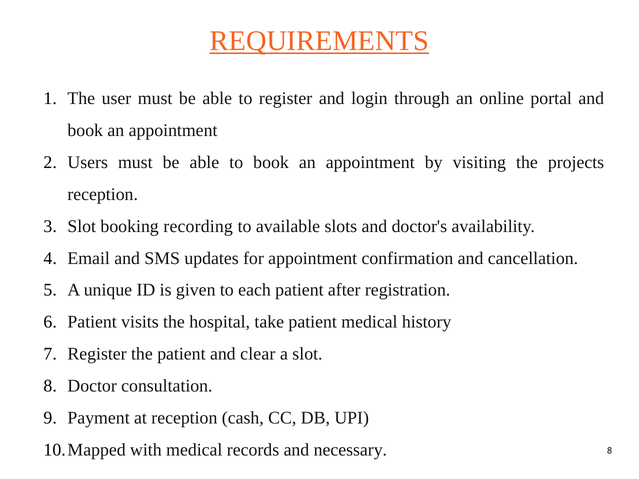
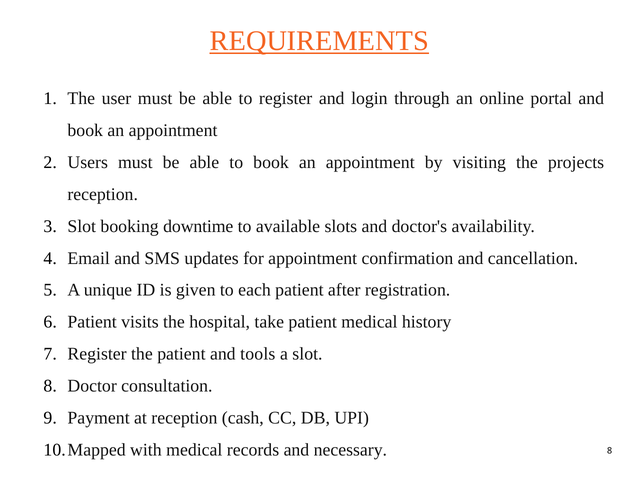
recording: recording -> downtime (198, 226)
clear: clear -> tools (258, 354)
